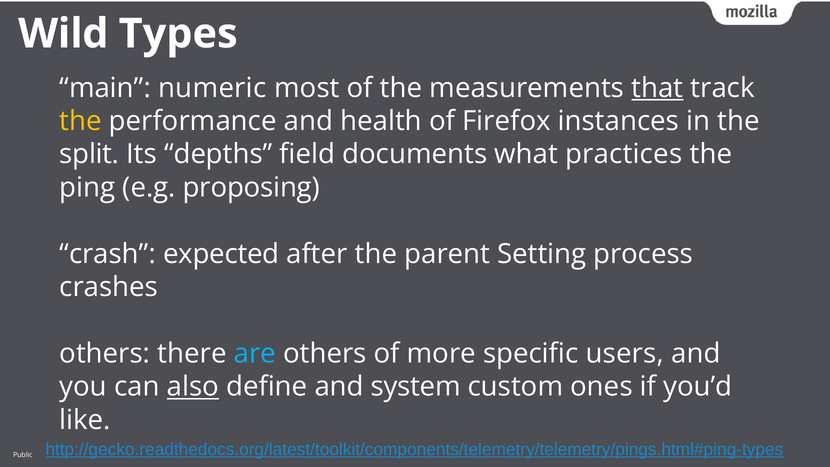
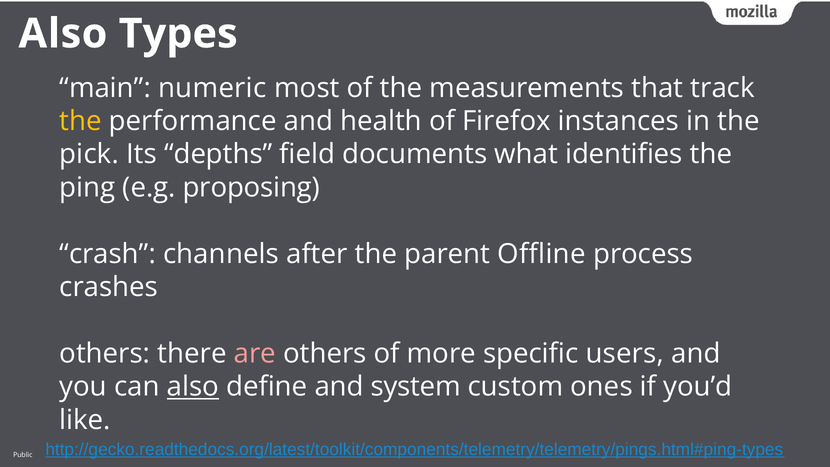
Wild: Wild -> Also (63, 34)
that underline: present -> none (657, 88)
split: split -> pick (89, 154)
practices: practices -> identifies (624, 154)
expected: expected -> channels (221, 254)
Setting: Setting -> Offline (542, 254)
are colour: light blue -> pink (255, 353)
